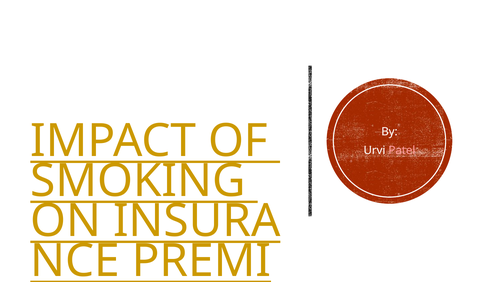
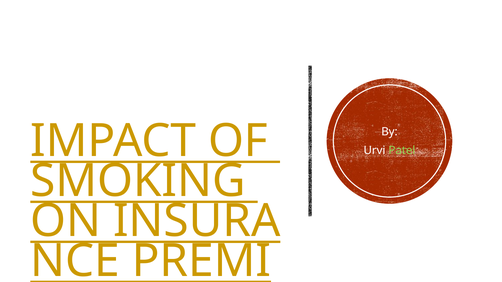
Patel colour: pink -> light green (402, 150)
